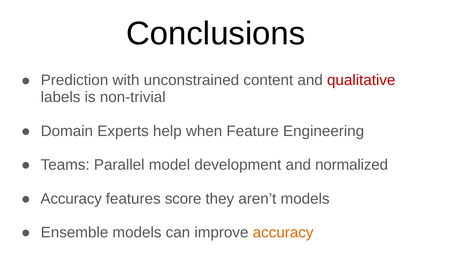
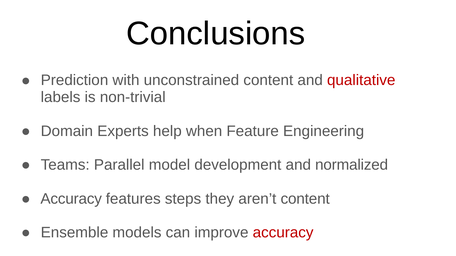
score: score -> steps (183, 199)
aren’t models: models -> content (305, 199)
accuracy colour: orange -> red (283, 233)
